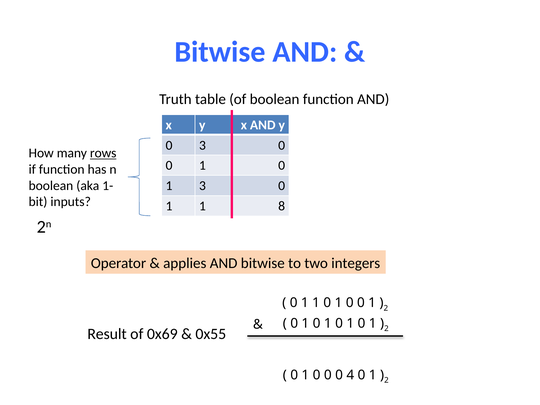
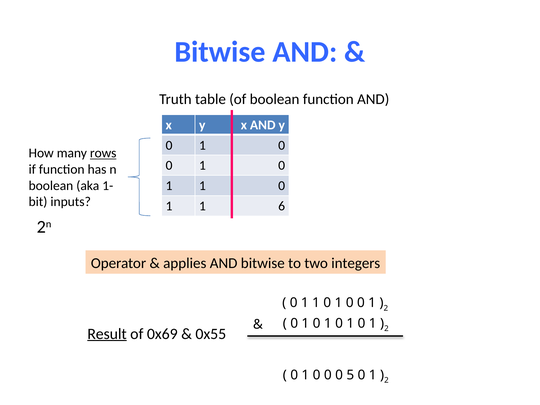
3: 3 -> 1 (202, 145)
3: 3 -> 1 (202, 186)
8: 8 -> 6 (282, 206)
Result underline: none -> present (107, 334)
4: 4 -> 5 (350, 375)
